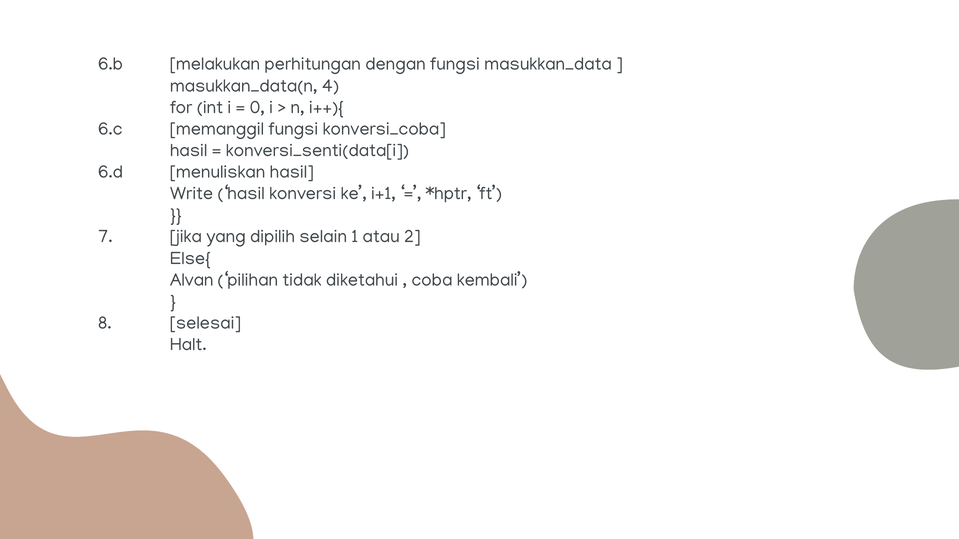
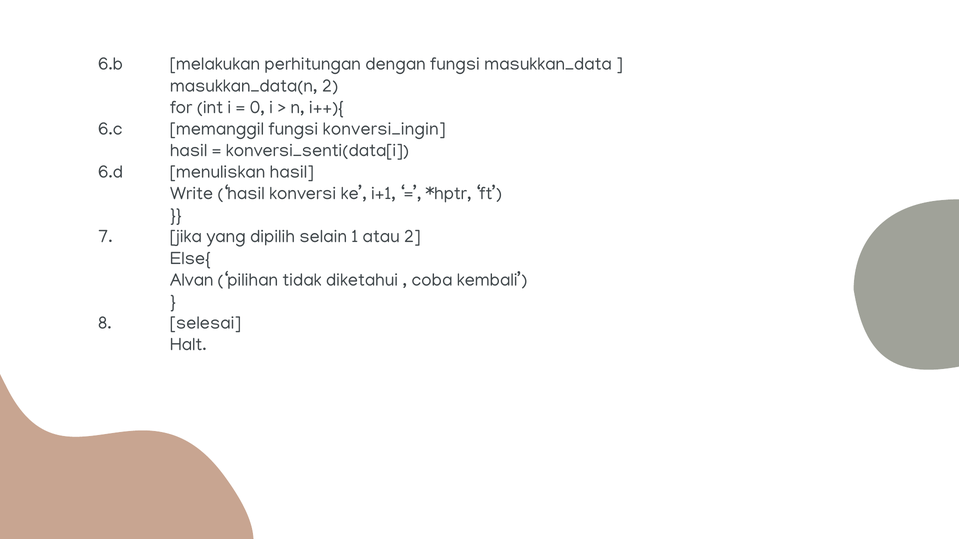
masukkan_data(n 4: 4 -> 2 (330, 86)
konversi_coba: konversi_coba -> konversi_ingin (384, 129)
